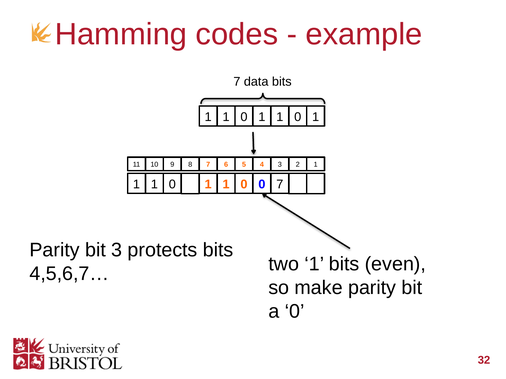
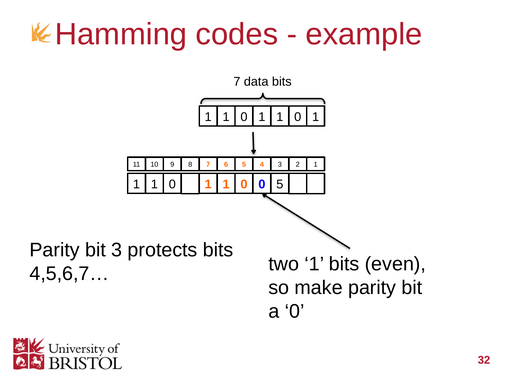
0 7: 7 -> 5 (280, 185)
